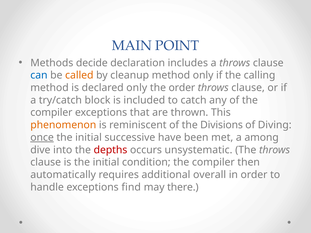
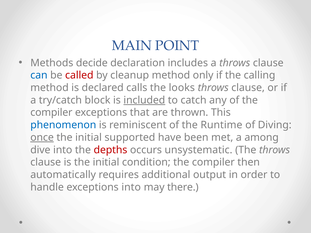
called colour: orange -> red (79, 75)
declared only: only -> calls (137, 88)
the order: order -> looks (182, 88)
included underline: none -> present (144, 100)
phenomenon colour: orange -> blue (63, 125)
Divisions: Divisions -> Runtime (221, 125)
successive: successive -> supported (130, 138)
overall: overall -> output (210, 175)
exceptions find: find -> into (131, 187)
